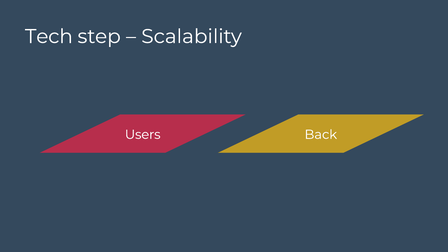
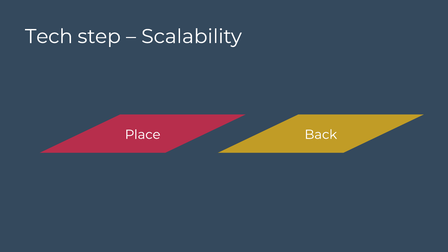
Users: Users -> Place (143, 135)
